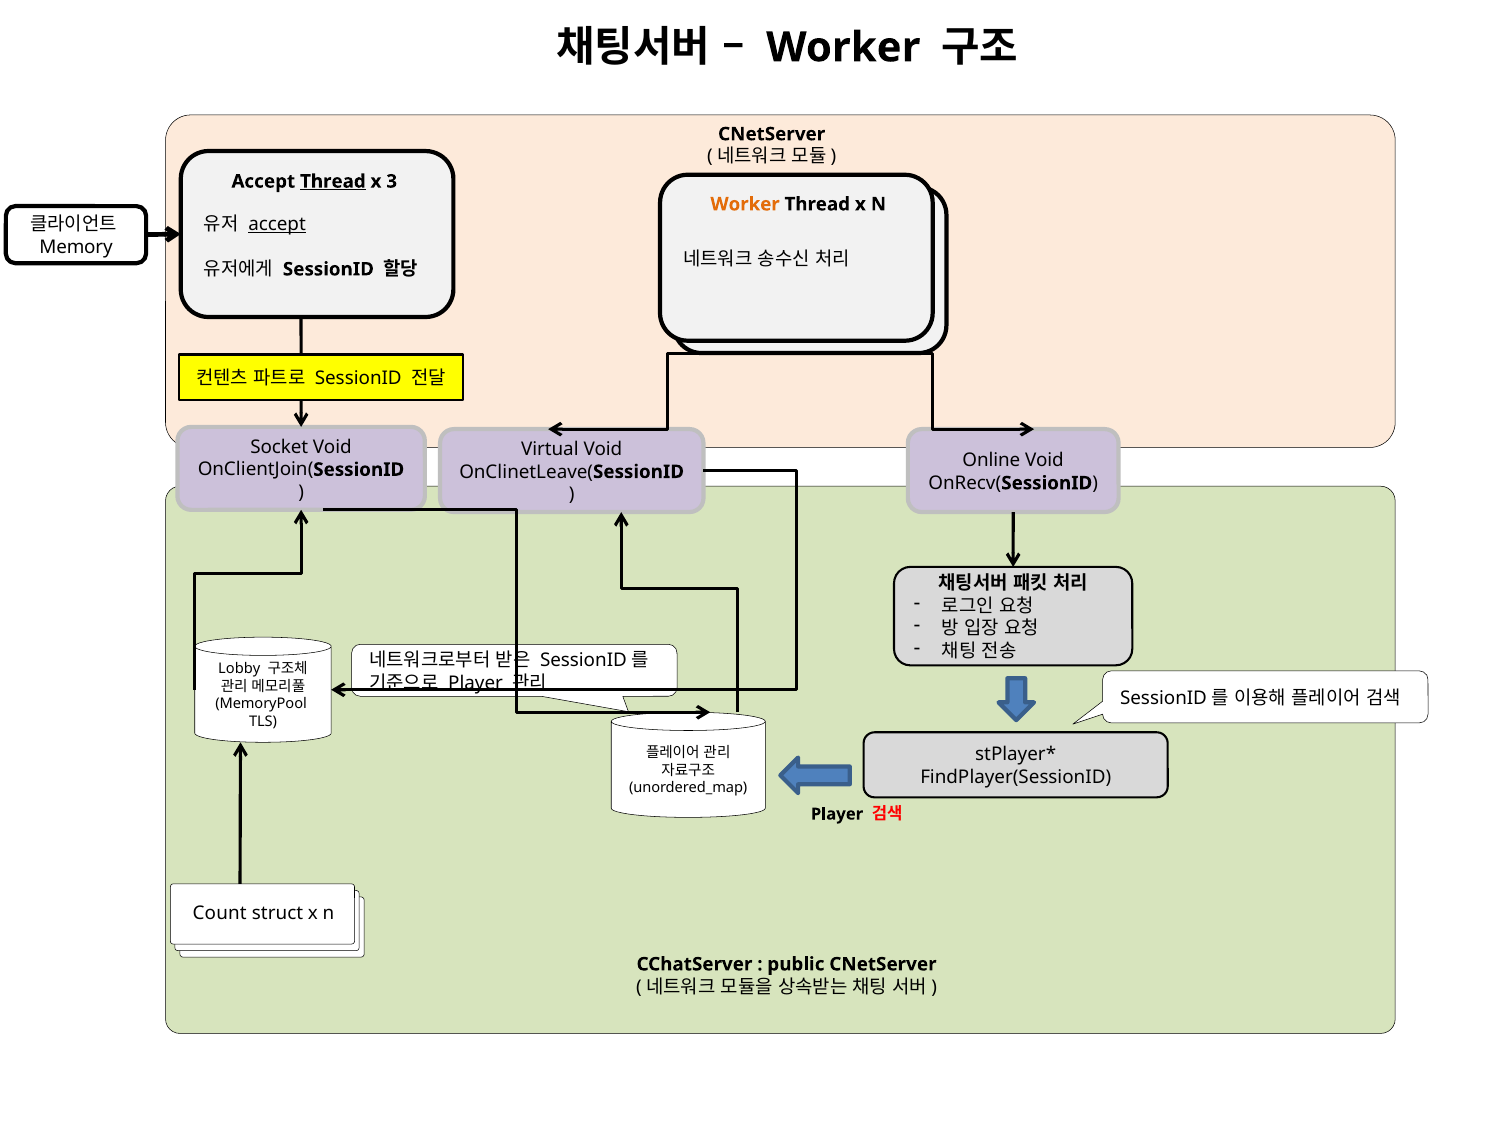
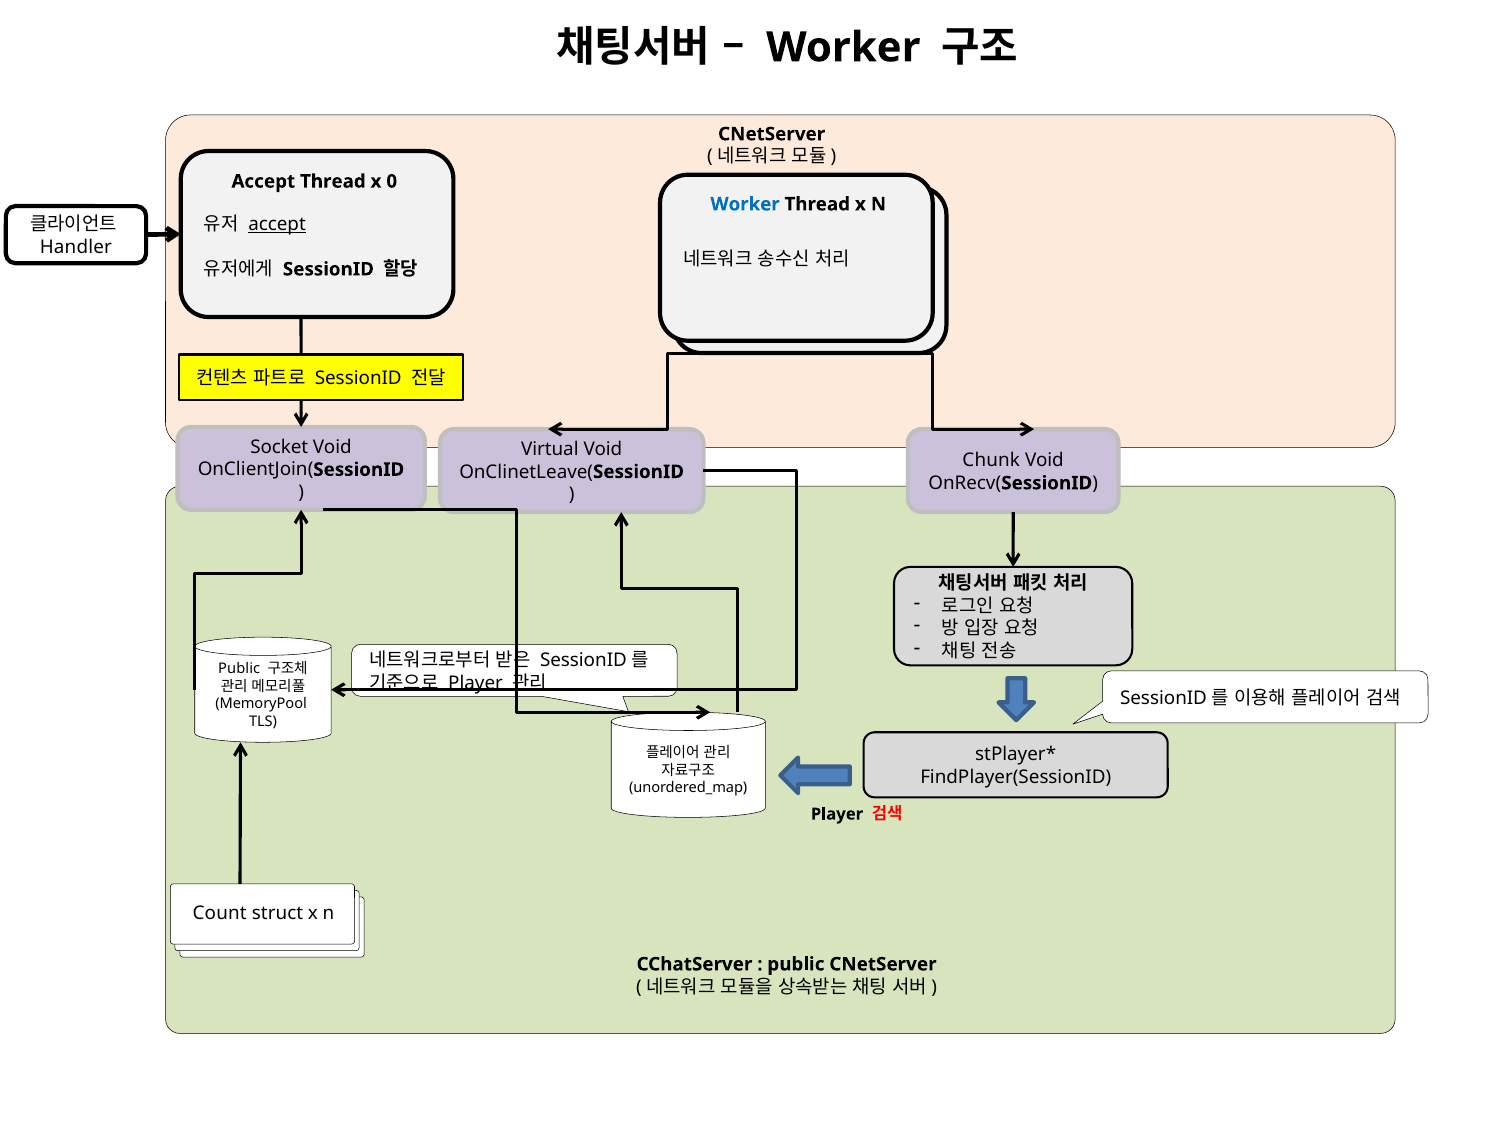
Thread underline: present -> none (333, 181)
3: 3 -> 0 (392, 181)
Worker colour: orange -> blue (745, 204)
Memory: Memory -> Handler (76, 247)
Online: Online -> Chunk (991, 460)
Lobby: Lobby -> Public (239, 669)
